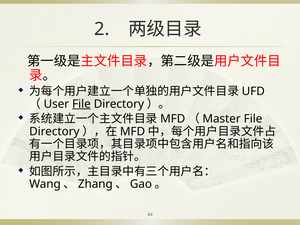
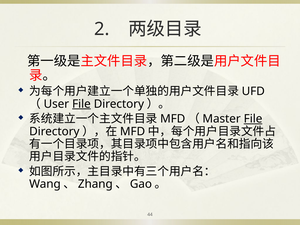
File underline: none -> present (253, 119)
